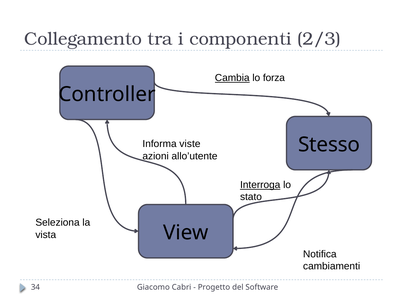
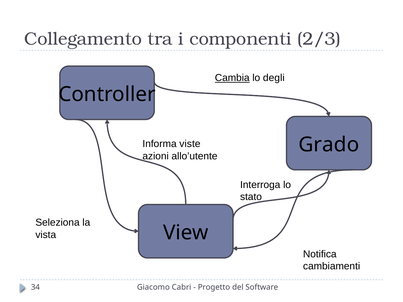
forza: forza -> degli (274, 78)
Stesso: Stesso -> Grado (329, 145)
Interroga underline: present -> none (260, 185)
